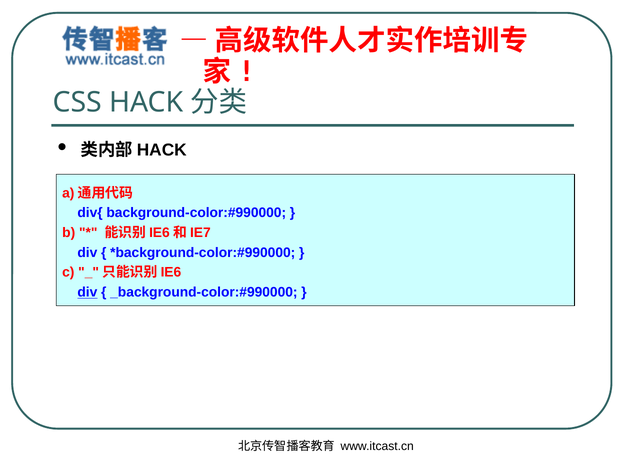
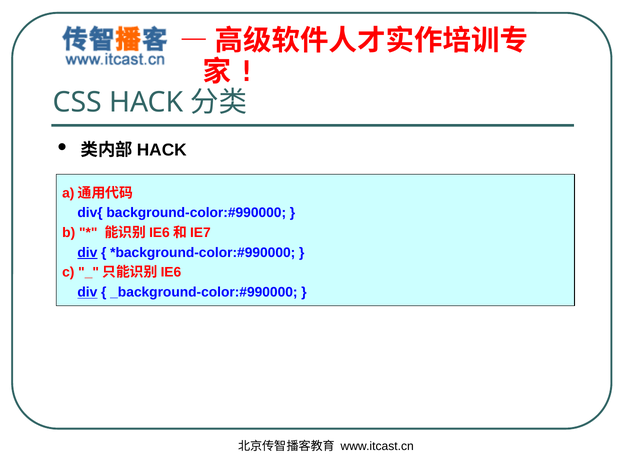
div underline: none -> present (87, 252)
